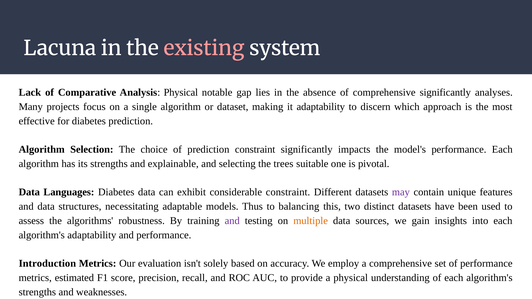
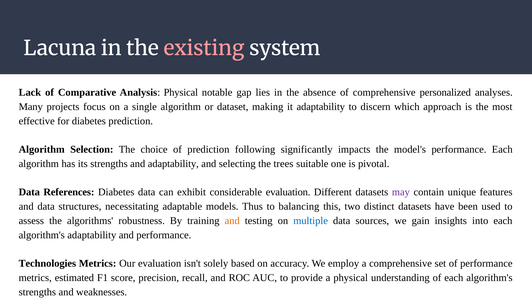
comprehensive significantly: significantly -> personalized (445, 93)
prediction constraint: constraint -> following (255, 150)
and explainable: explainable -> adaptability (173, 164)
Languages: Languages -> References (69, 192)
considerable constraint: constraint -> evaluation (288, 192)
and colour: purple -> orange (232, 221)
multiple colour: orange -> blue (311, 221)
Introduction: Introduction -> Technologies (47, 264)
